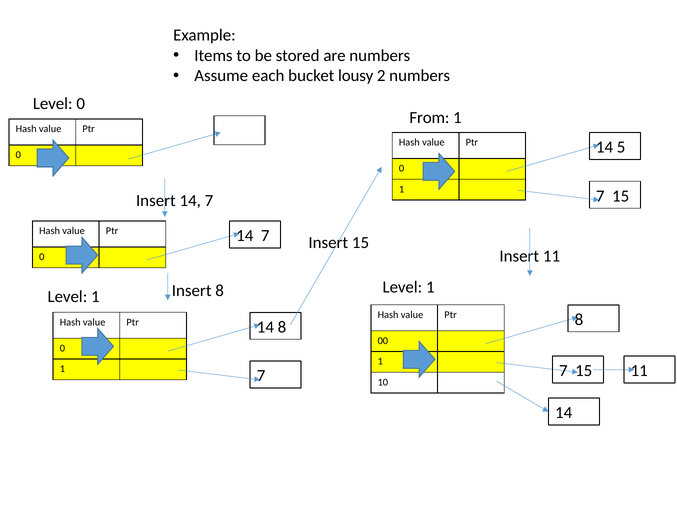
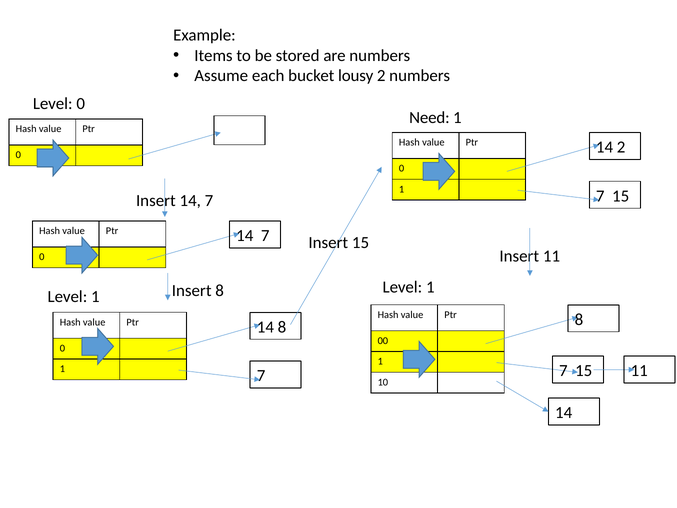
From: From -> Need (429, 118)
14 5: 5 -> 2 (621, 147)
